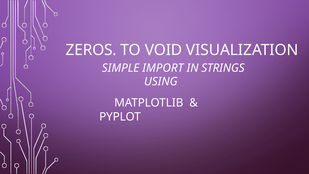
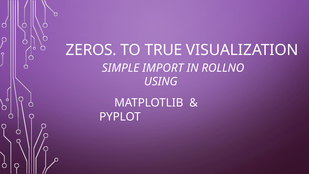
VOID: VOID -> TRUE (163, 50)
STRINGS: STRINGS -> ROLLNO (223, 68)
